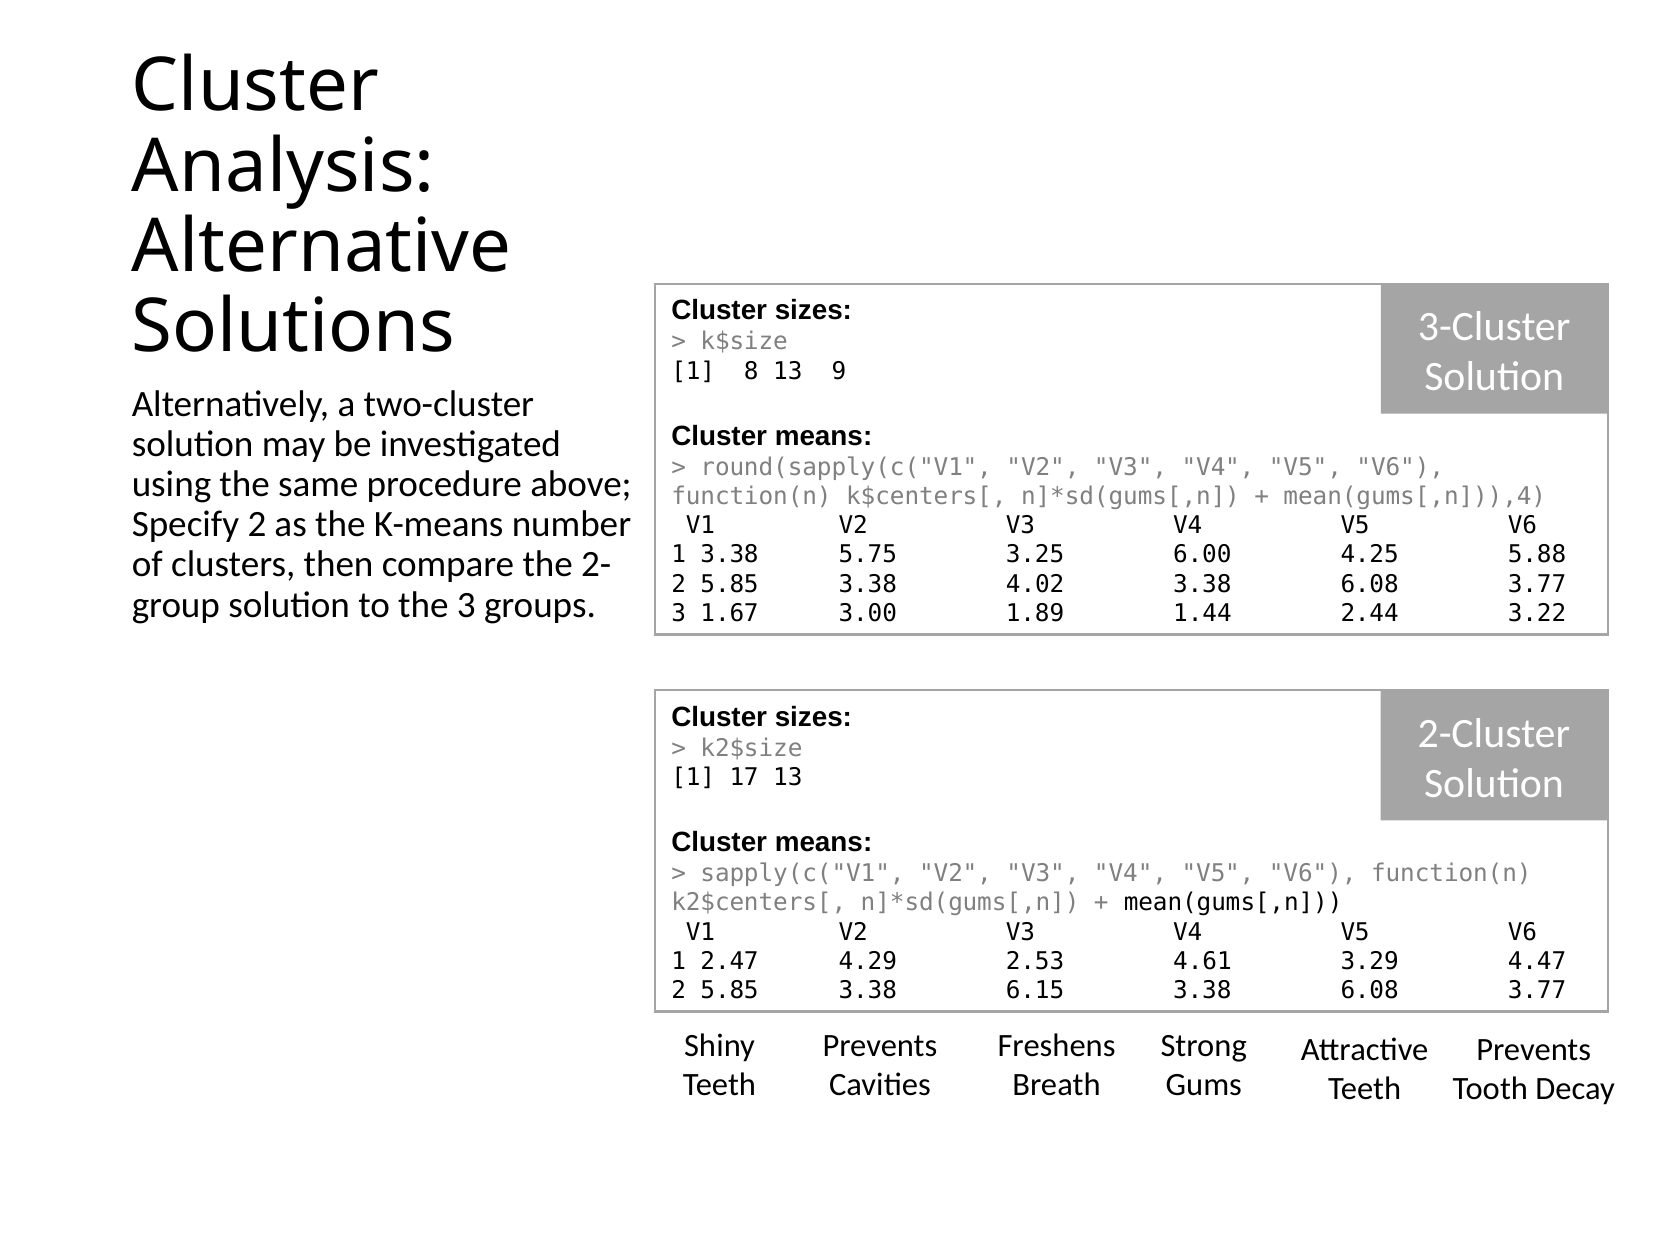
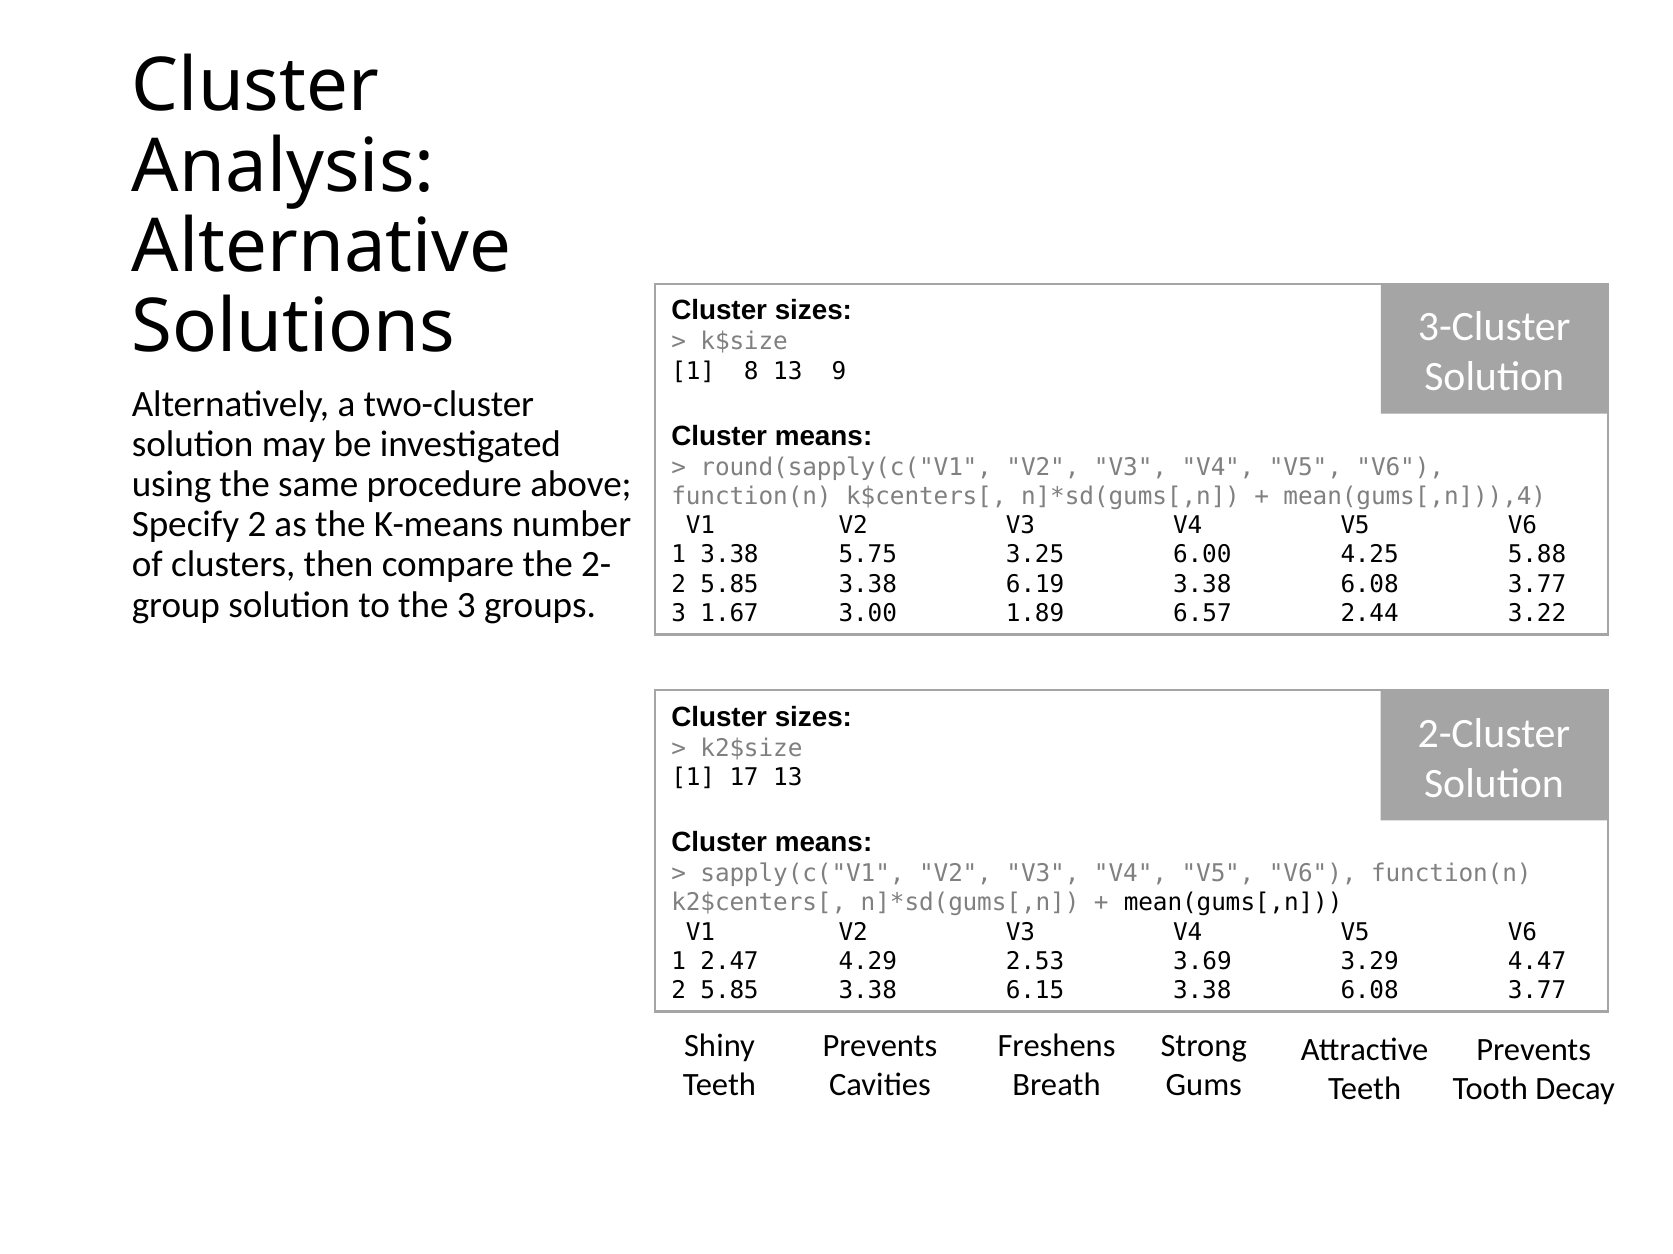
4.02: 4.02 -> 6.19 (1035, 584)
1.44: 1.44 -> 6.57 (1202, 614)
4.61: 4.61 -> 3.69 (1202, 962)
